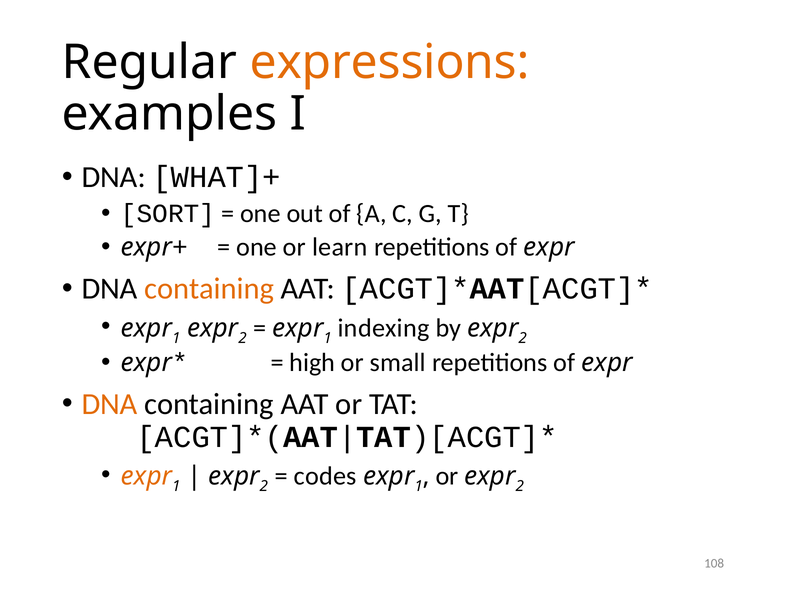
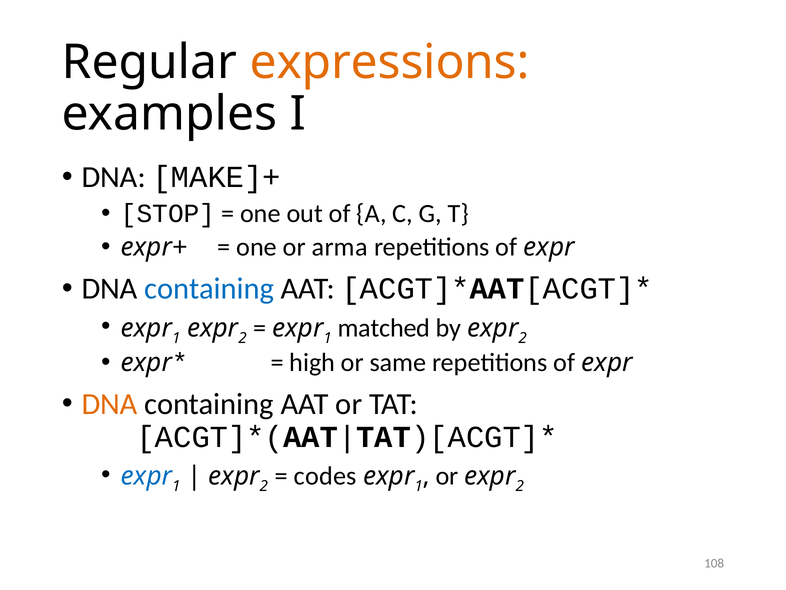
WHAT]+: WHAT]+ -> MAKE]+ (217, 177)
SORT: SORT -> STOP (168, 213)
learn: learn -> arma (340, 247)
containing colour: orange -> blue (209, 288)
indexing: indexing -> matched (384, 328)
small: small -> same (398, 362)
expr colour: orange -> blue (146, 476)
